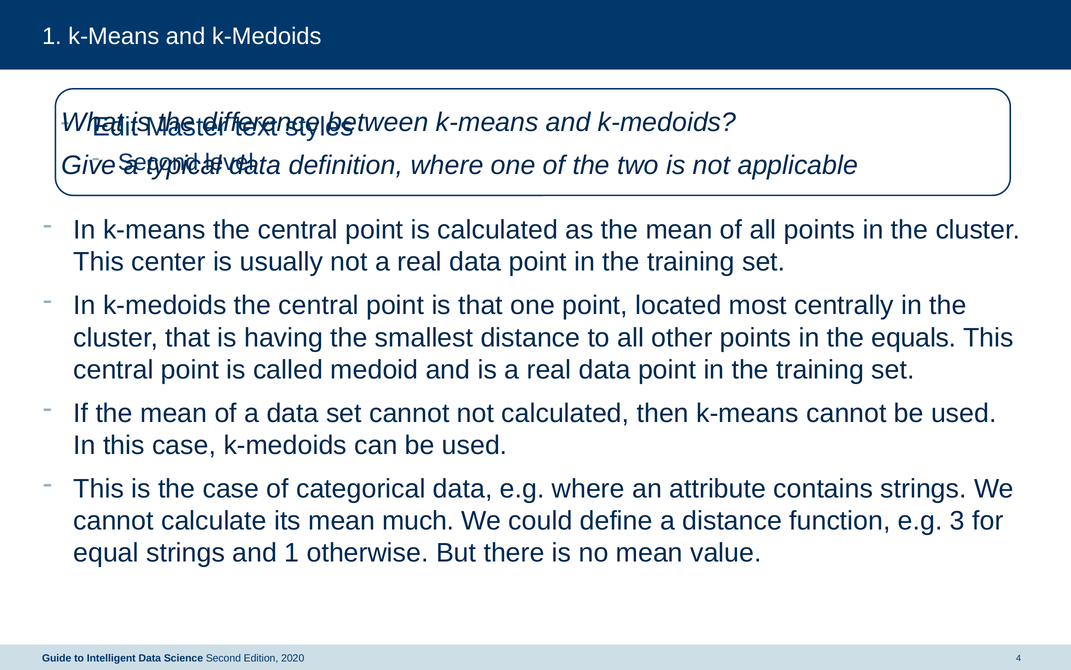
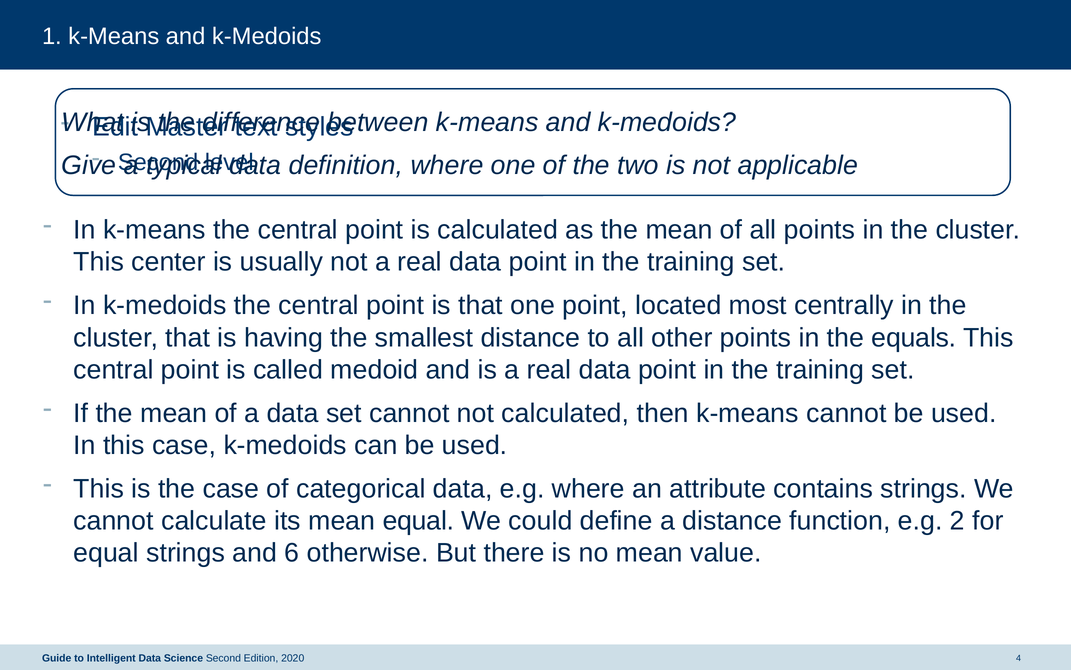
mean much: much -> equal (418, 520)
3: 3 -> 2 (957, 520)
and 1: 1 -> 6 (292, 552)
